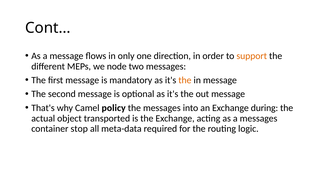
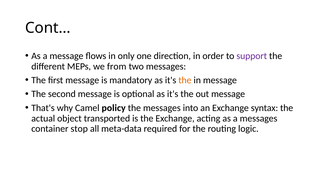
support colour: orange -> purple (252, 56)
node: node -> from (117, 66)
during: during -> syntax (264, 108)
